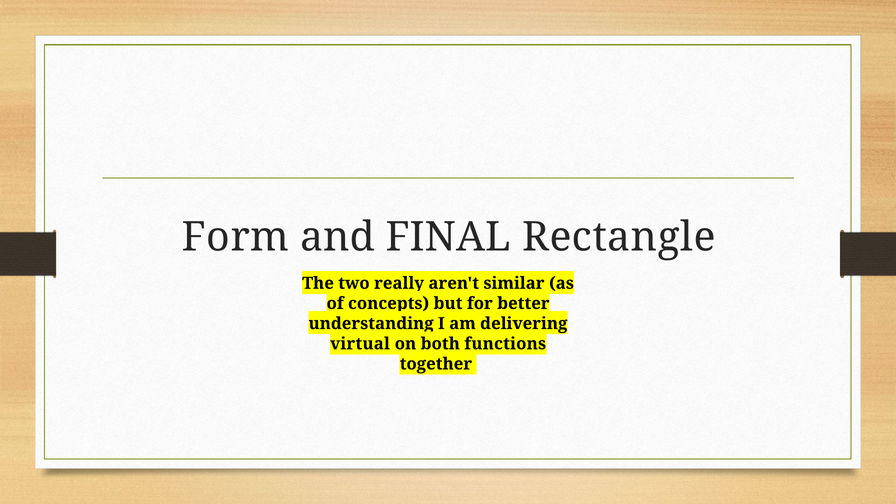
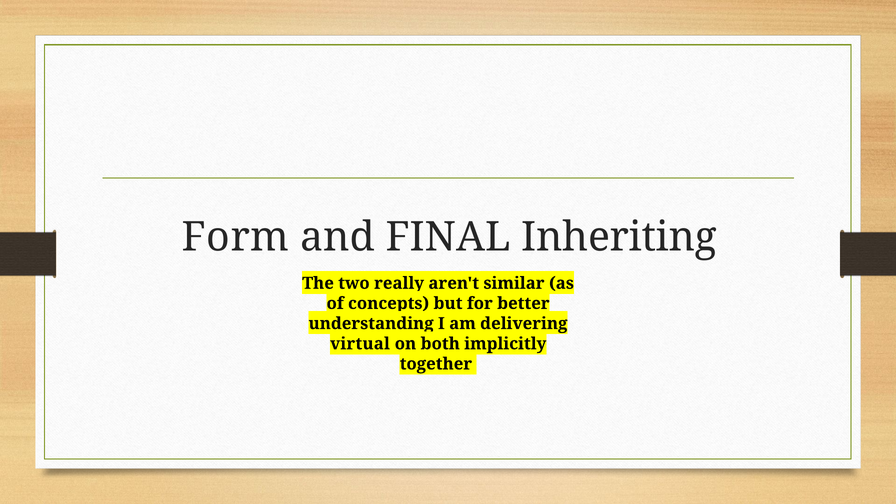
Rectangle: Rectangle -> Inheriting (619, 237)
functions: functions -> implicitly (505, 344)
